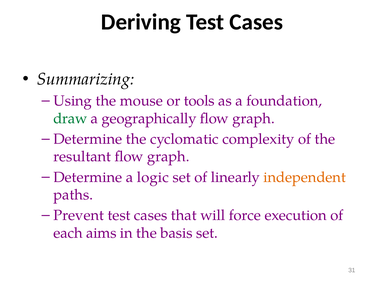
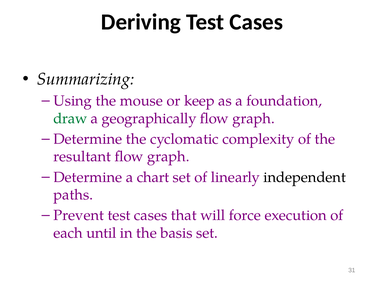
tools: tools -> keep (199, 101)
logic: logic -> chart (153, 177)
independent colour: orange -> black (305, 177)
aims: aims -> until (101, 233)
